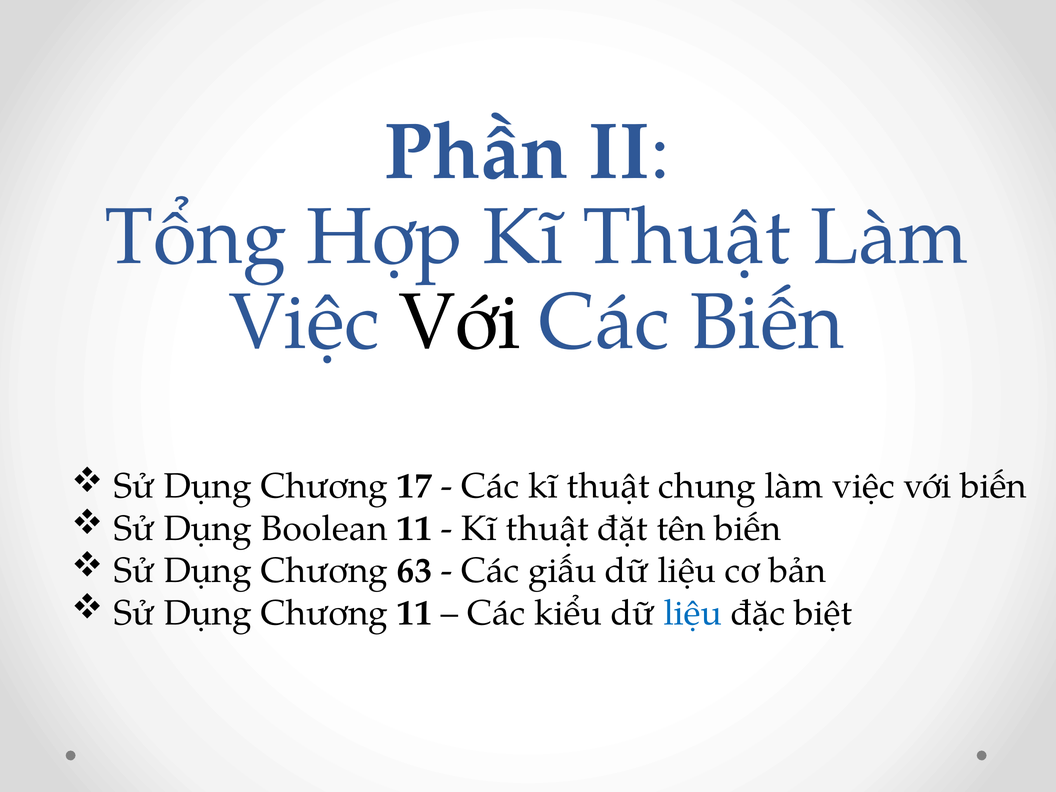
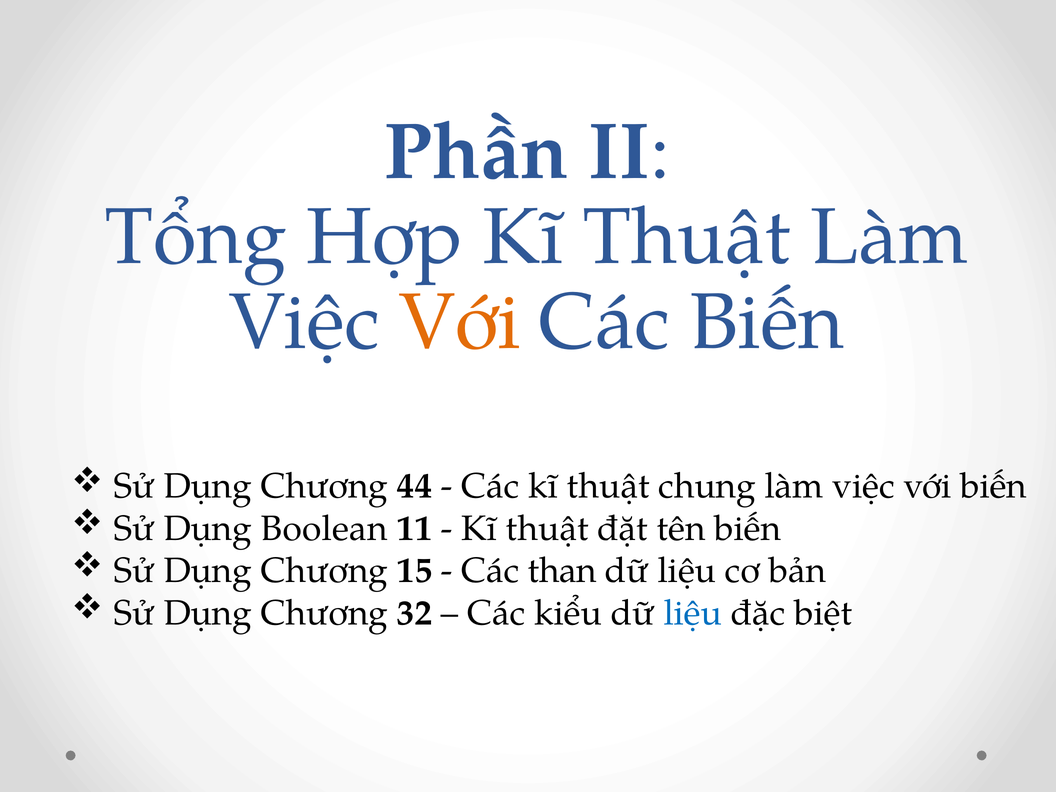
Với colour: black -> orange (460, 322)
17: 17 -> 44 (415, 486)
63: 63 -> 15 (415, 571)
giấu: giấu -> than (562, 571)
Chương 11: 11 -> 32 (415, 613)
